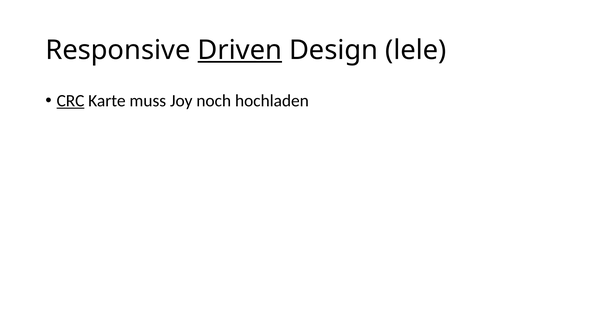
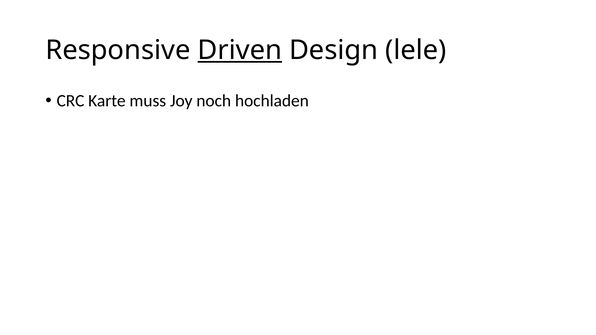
CRC underline: present -> none (71, 101)
